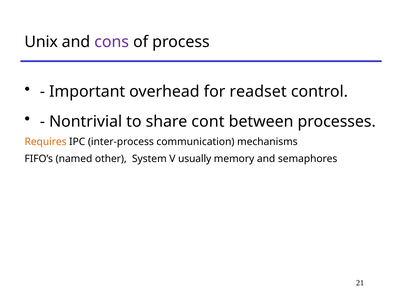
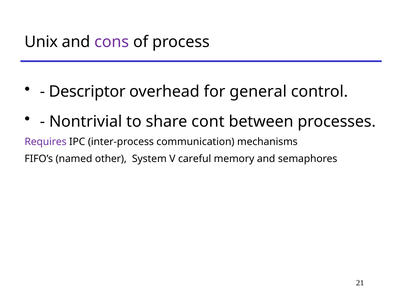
Important: Important -> Descriptor (87, 92)
readset: readset -> general (258, 92)
Requires colour: orange -> purple (46, 142)
usually: usually -> careful (195, 159)
